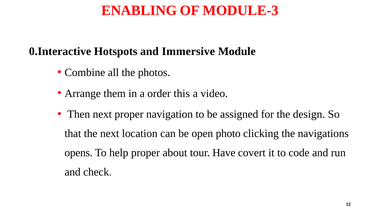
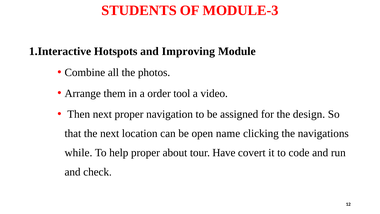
ENABLING: ENABLING -> STUDENTS (139, 11)
0.Interactive: 0.Interactive -> 1.Interactive (60, 51)
Immersive: Immersive -> Improving (188, 51)
this: this -> tool (182, 93)
photo: photo -> name (228, 133)
opens: opens -> while (78, 152)
